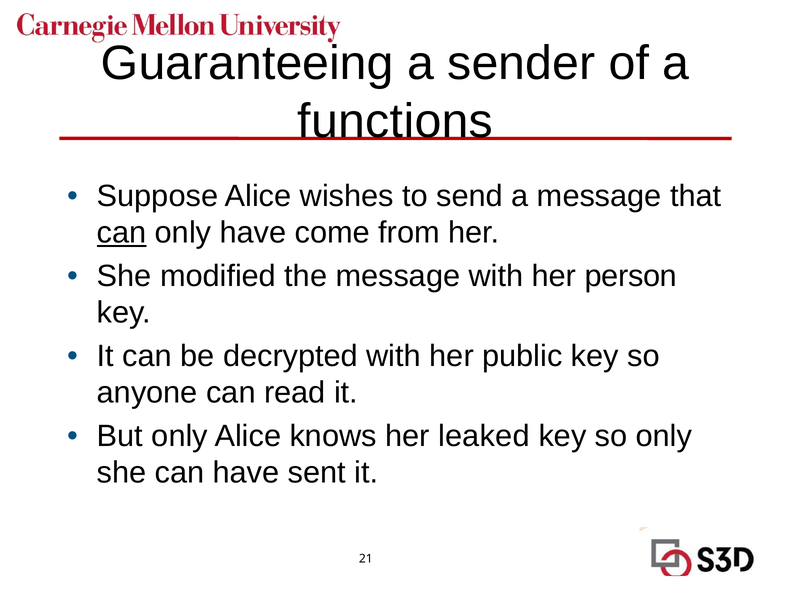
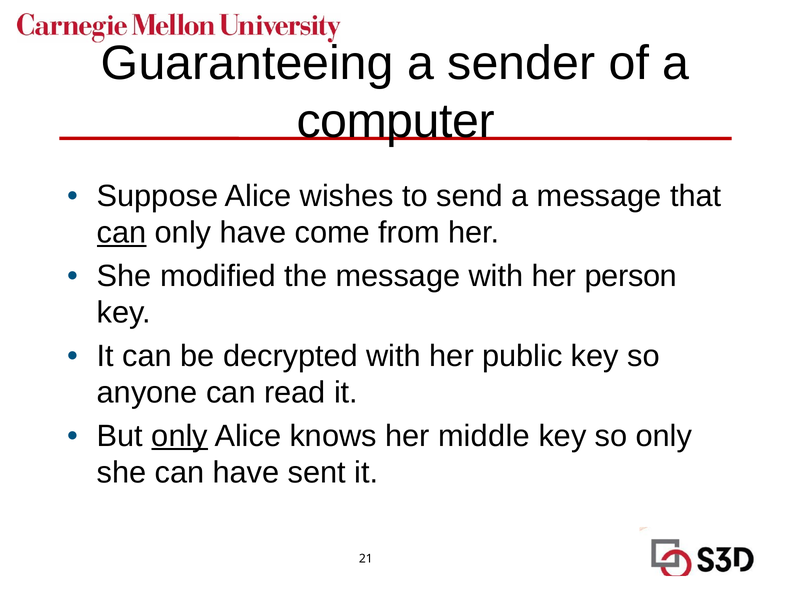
functions: functions -> computer (396, 121)
only underline: none -> present (180, 436)
leaked: leaked -> middle (484, 436)
